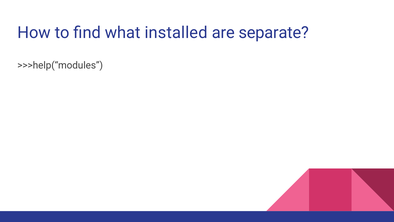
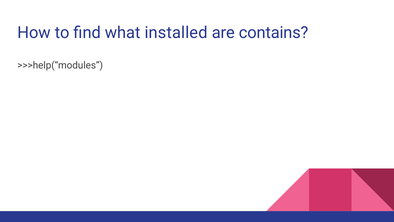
separate: separate -> contains (274, 33)
